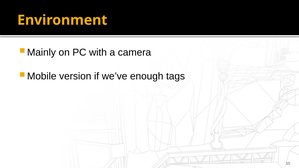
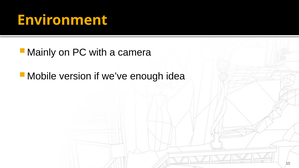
tags: tags -> idea (176, 76)
